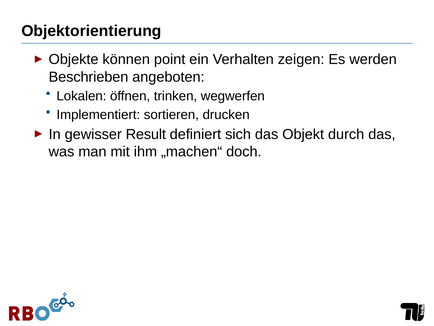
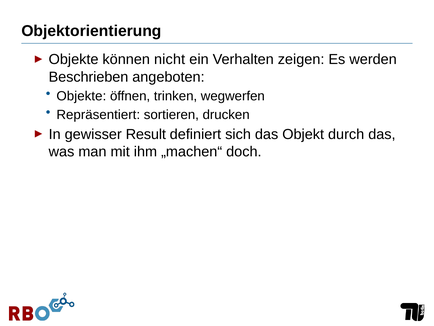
point: point -> nicht (170, 59)
Lokalen: Lokalen -> Objekte (81, 96)
Implementiert: Implementiert -> Repräsentiert (98, 115)
